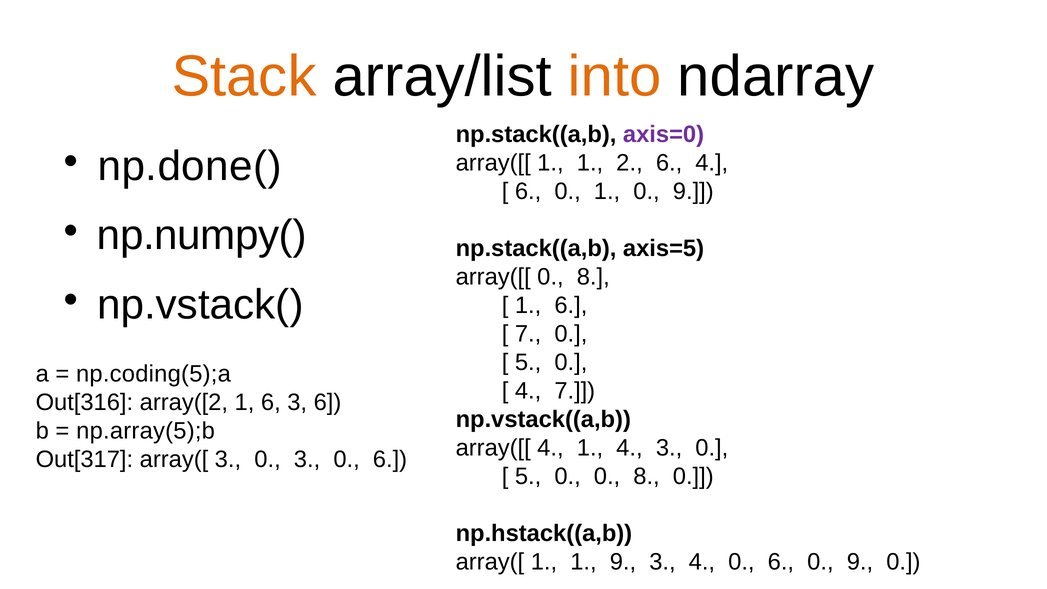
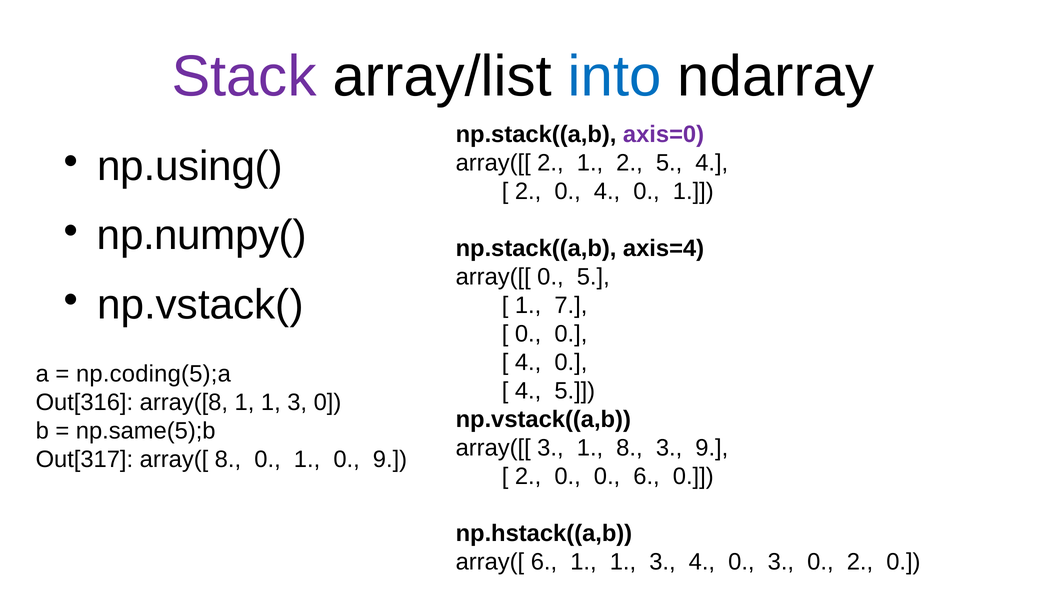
Stack colour: orange -> purple (244, 77)
into colour: orange -> blue (615, 77)
array([[ 1: 1 -> 2 (550, 163)
2 6: 6 -> 5 (669, 163)
np.done(: np.done( -> np.using( (190, 166)
6: 6 -> 2 (528, 191)
0 1: 1 -> 4 (607, 191)
9: 9 -> 1 (693, 191)
axis=5: axis=5 -> axis=4 (664, 248)
array([[ 0 8: 8 -> 5 (593, 277)
6: 6 -> 7 (571, 305)
7: 7 -> 0 (528, 334)
5: 5 -> 4 (528, 362)
4 7: 7 -> 5 (575, 391)
array([2: array([2 -> array([8 (184, 402)
6: 6 -> 1 (271, 402)
6: 6 -> 0 (327, 402)
np.array(5);b: np.array(5);b -> np.same(5);b (146, 431)
array([[ 4: 4 -> 3 (550, 448)
1 4: 4 -> 8 (629, 448)
0: 0 -> 9 (712, 448)
array([ 3: 3 -> 8 (228, 459)
3: 3 -> 1 (307, 459)
6: 6 -> 9 (390, 459)
5: 5 -> 2 (528, 476)
0 0 8: 8 -> 6 (646, 476)
array([ 1: 1 -> 6 (544, 562)
9: 9 -> 1 (623, 562)
4 0 6: 6 -> 3 (781, 562)
9: 9 -> 2 (860, 562)
